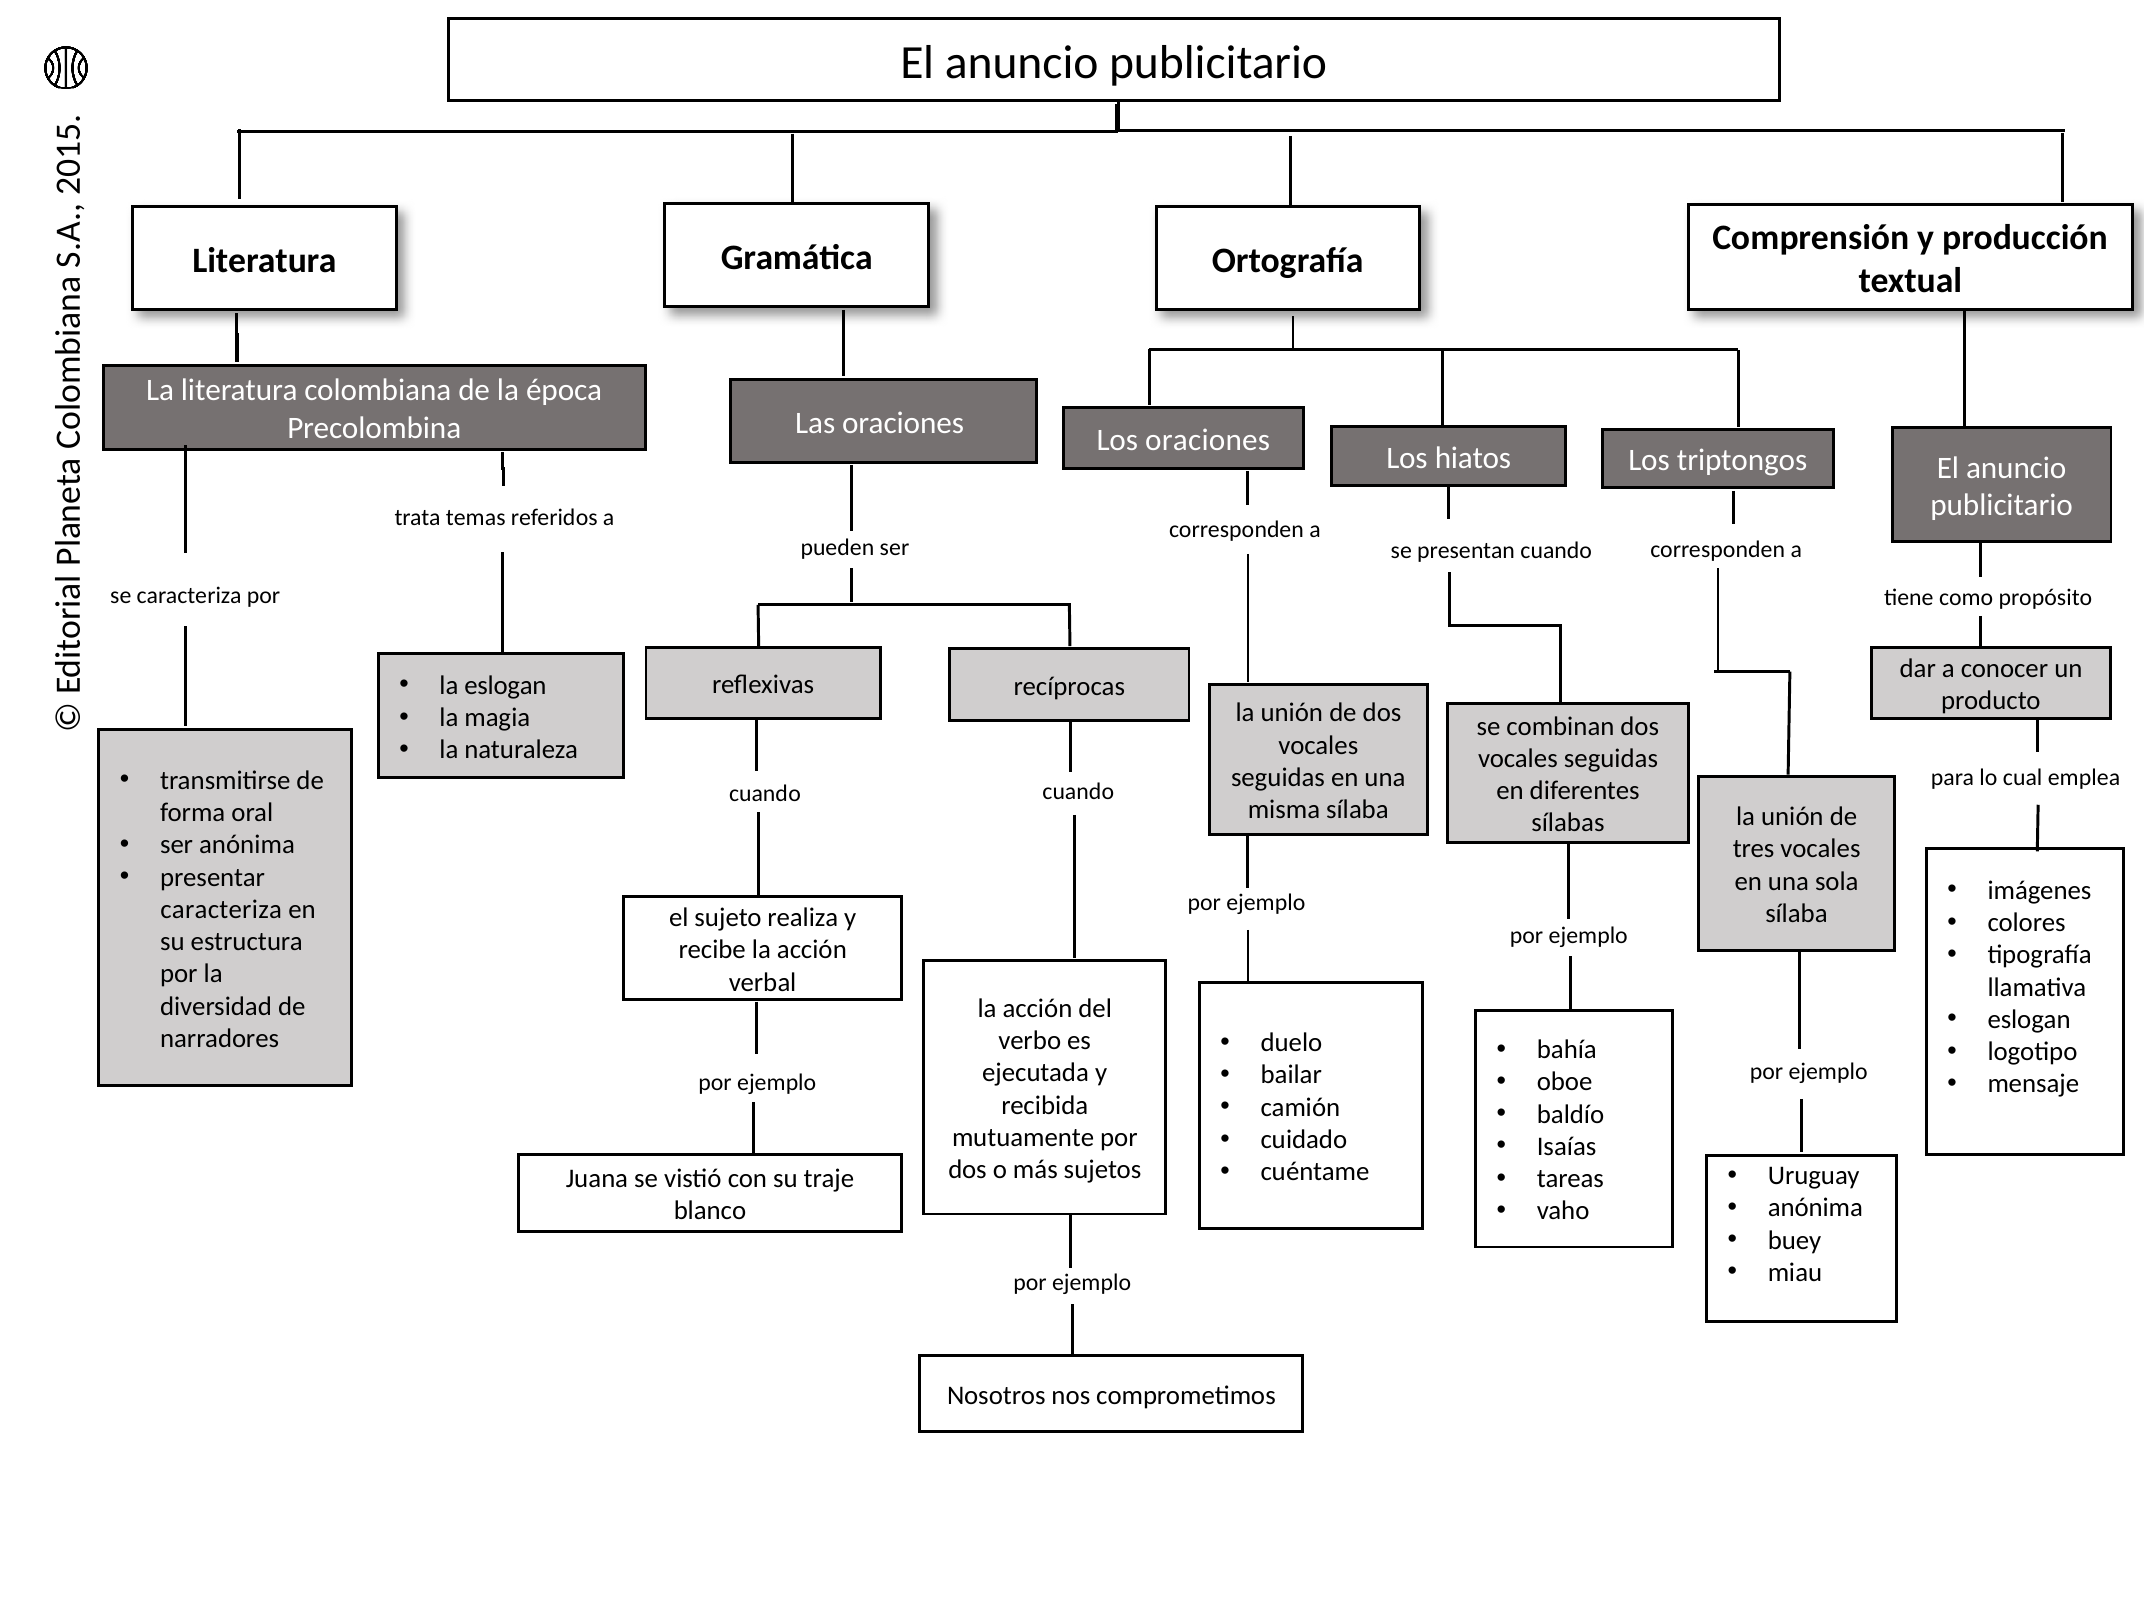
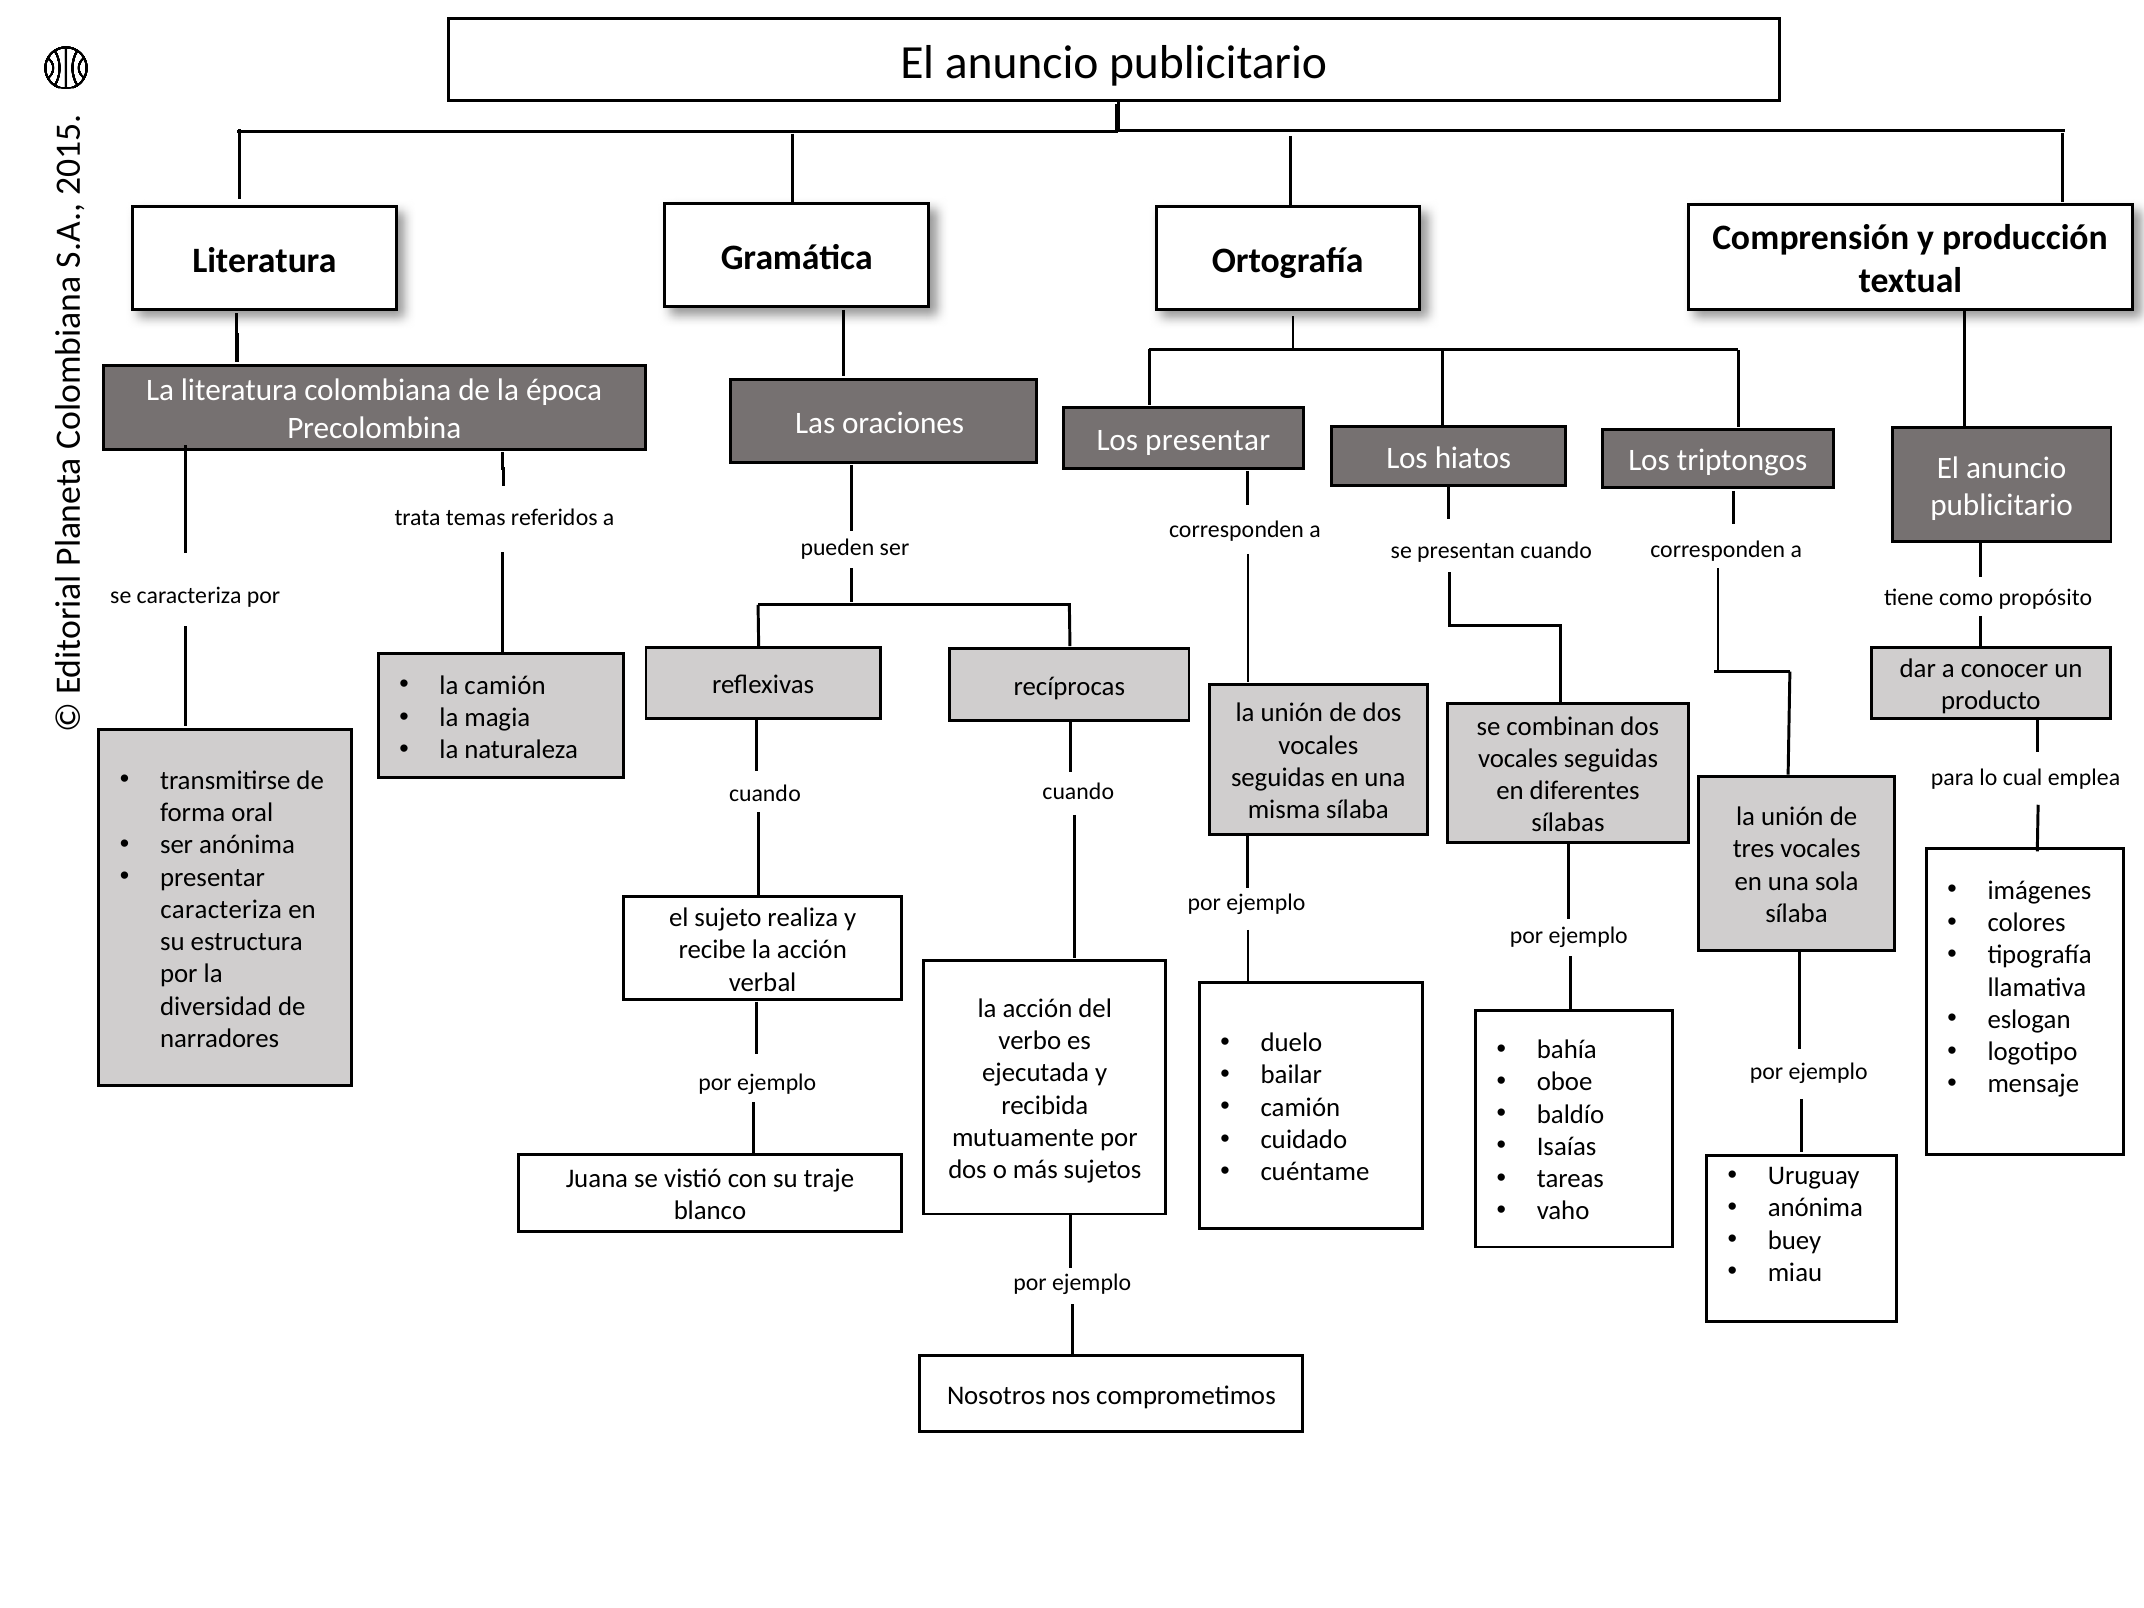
Los oraciones: oraciones -> presentar (1208, 441)
la eslogan: eslogan -> camión (505, 685)
